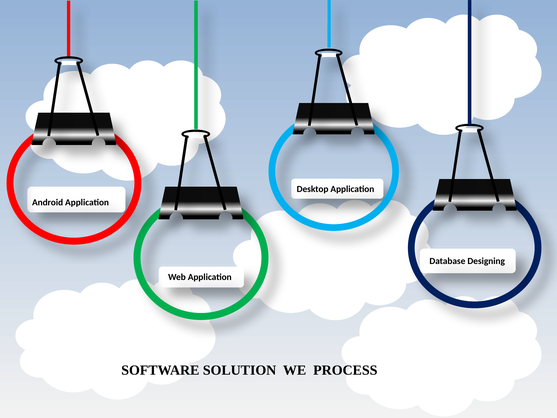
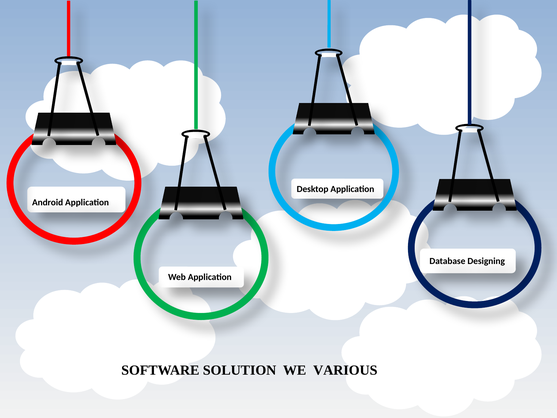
PROCESS: PROCESS -> VARIOUS (345, 370)
